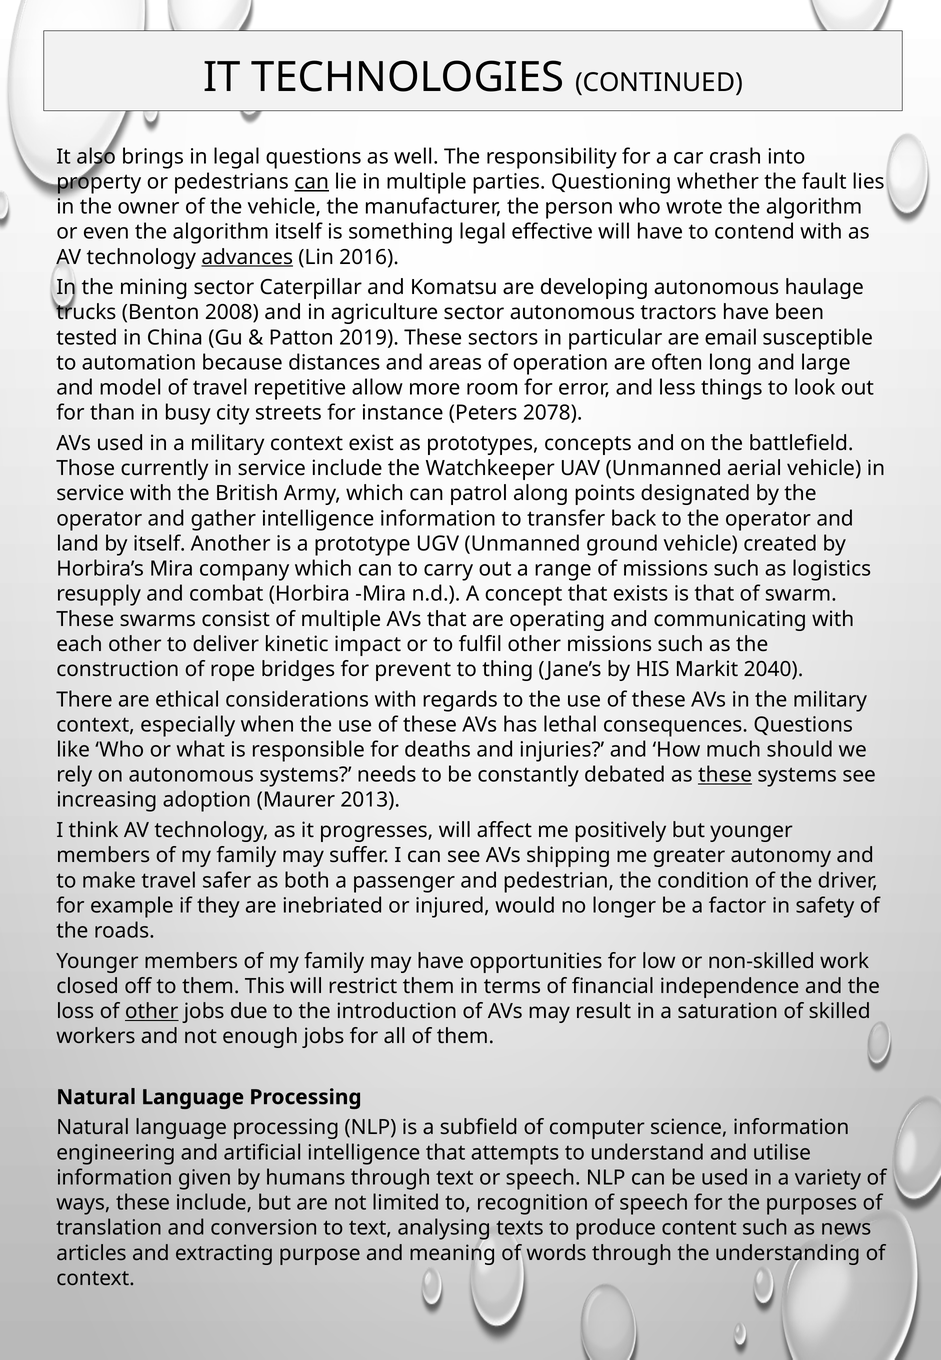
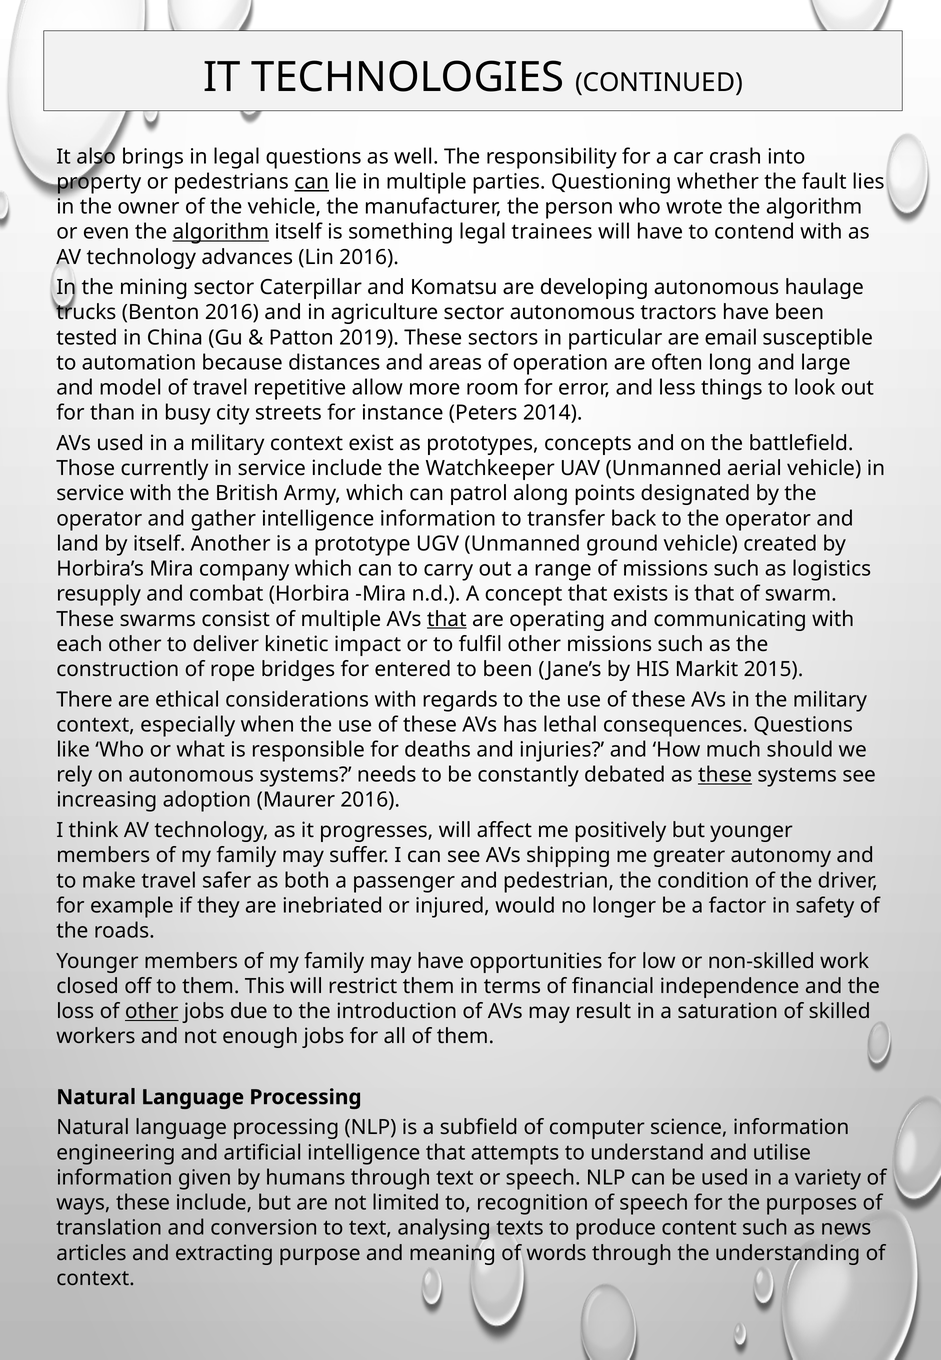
algorithm underline: none -> present (221, 232)
effective: effective -> trainees (552, 232)
advances underline: present -> none (247, 257)
Benton 2008: 2008 -> 2016 (232, 312)
2078: 2078 -> 2014 (553, 413)
that underline: none -> present (447, 619)
prevent: prevent -> entered (413, 669)
to thing: thing -> been (508, 669)
2040: 2040 -> 2015 (774, 669)
Maurer 2013: 2013 -> 2016 (370, 800)
